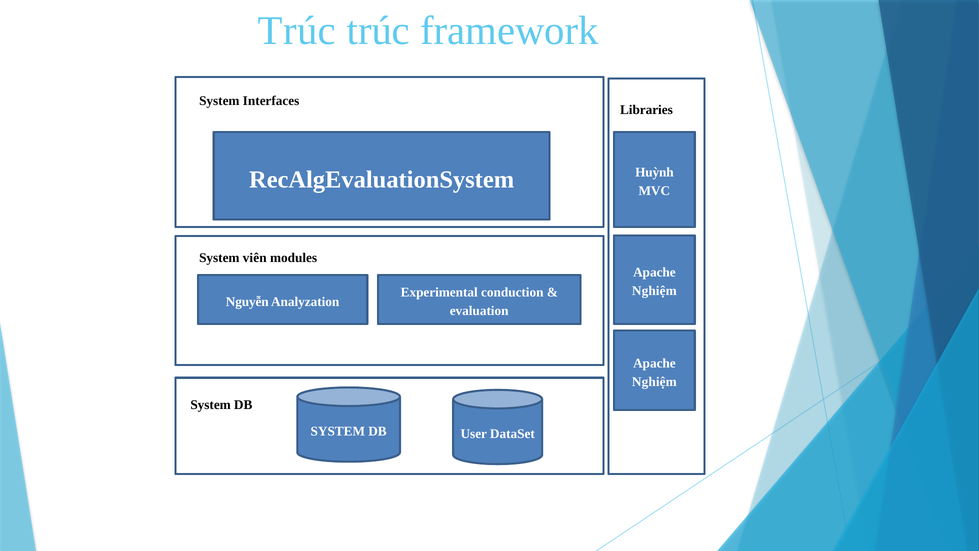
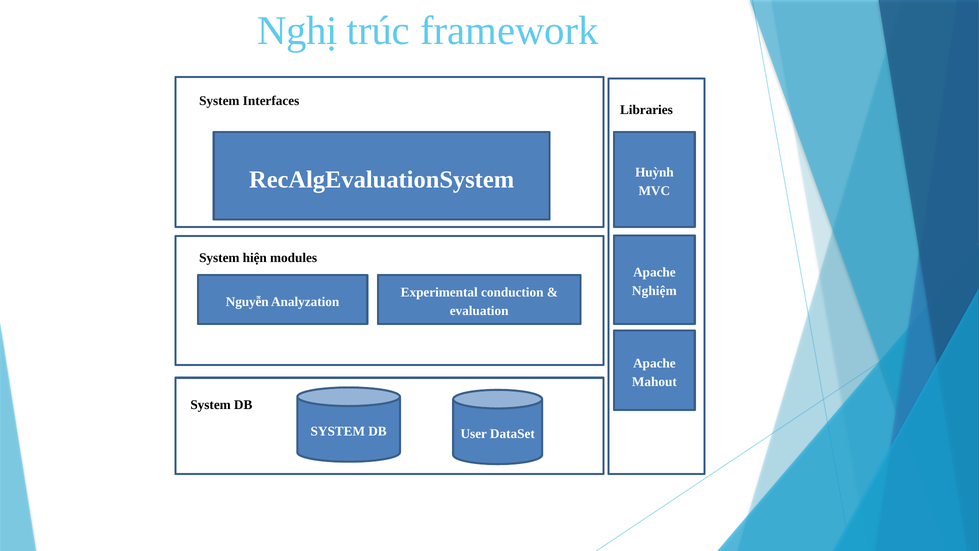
Trúc: Trúc -> Nghị (297, 31)
viên: viên -> hiện (255, 258)
Nghiệm: Nghiệm -> Mahout (654, 381)
